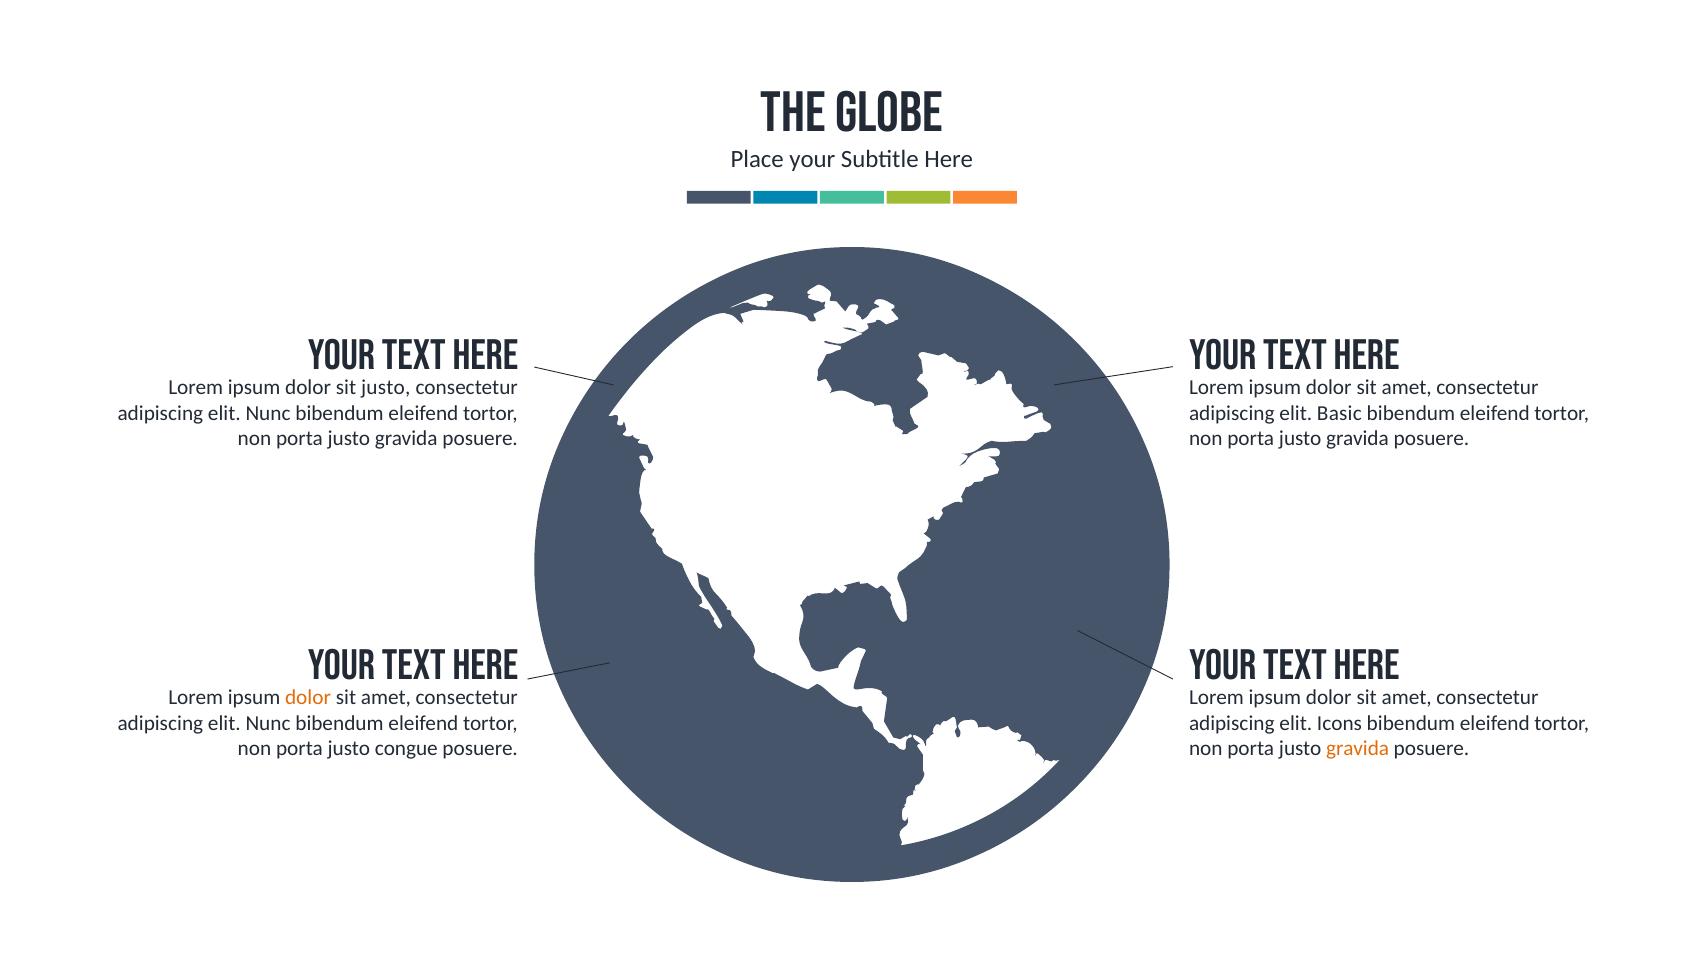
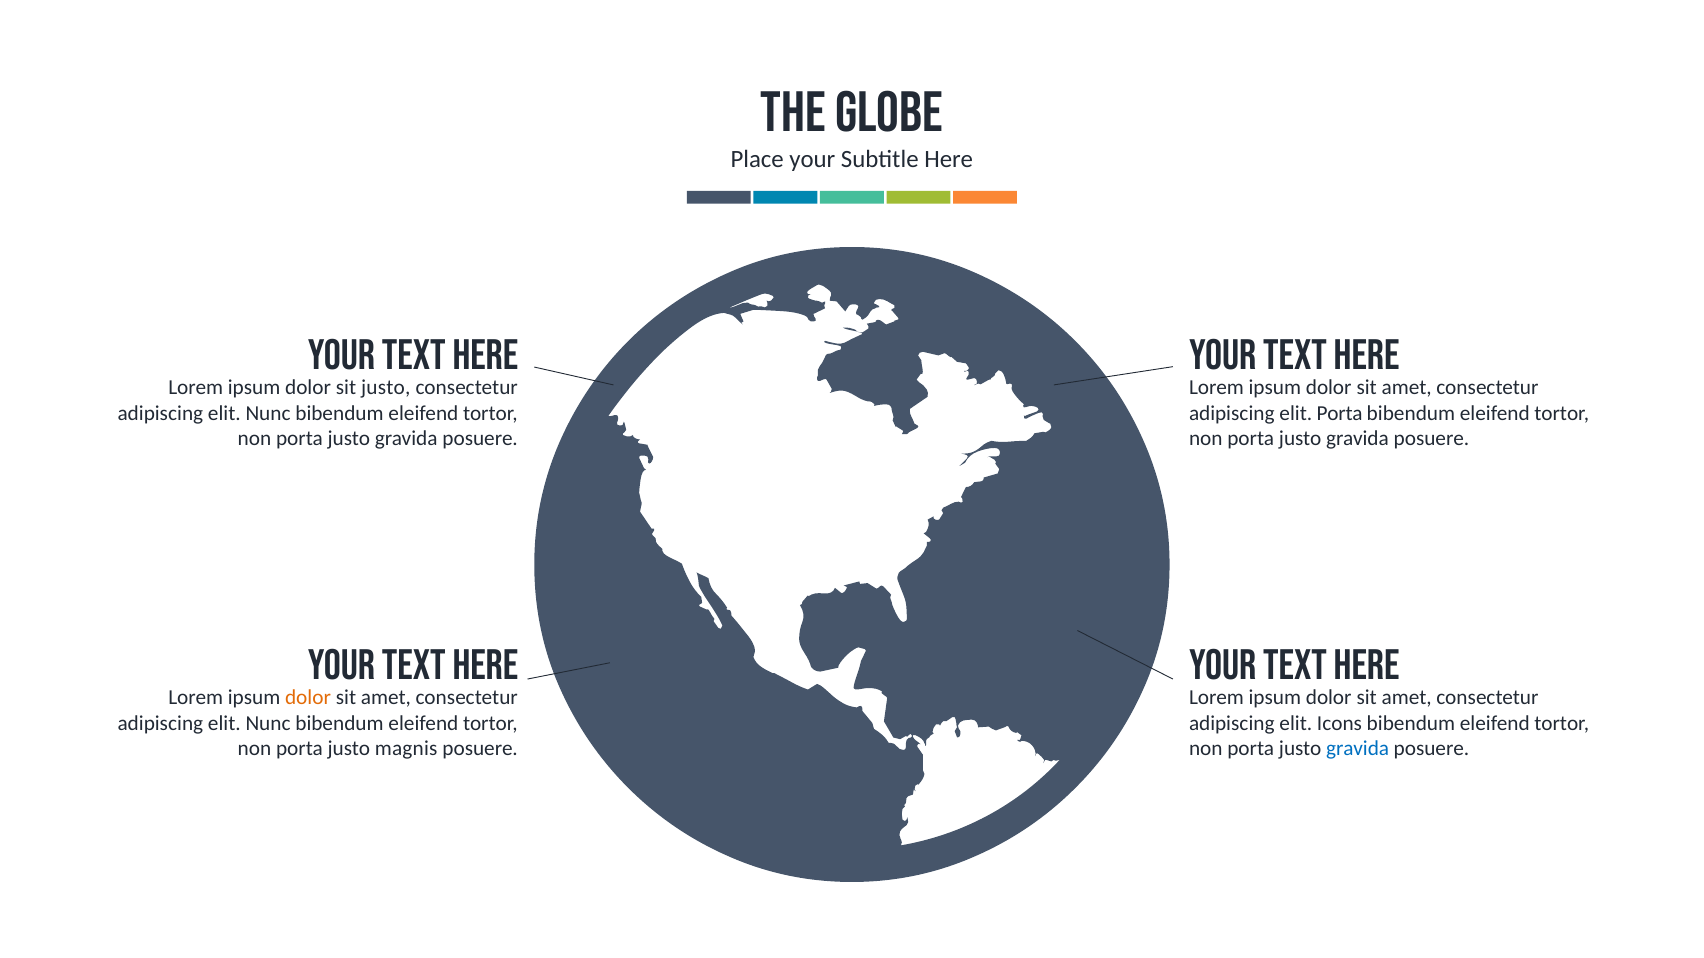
elit Basic: Basic -> Porta (1340, 413)
congue: congue -> magnis (406, 749)
gravida colour: orange -> blue (1358, 749)
